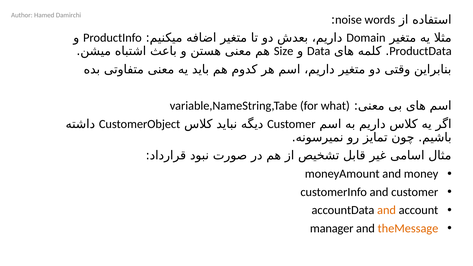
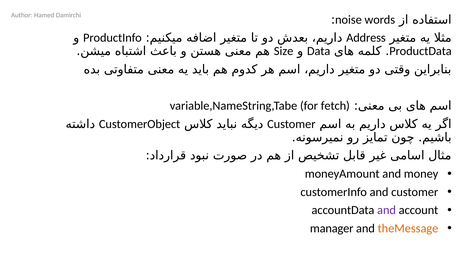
Domain: Domain -> Address (366, 38)
what: what -> fetch (335, 106)
and colour: orange -> purple (387, 210)
